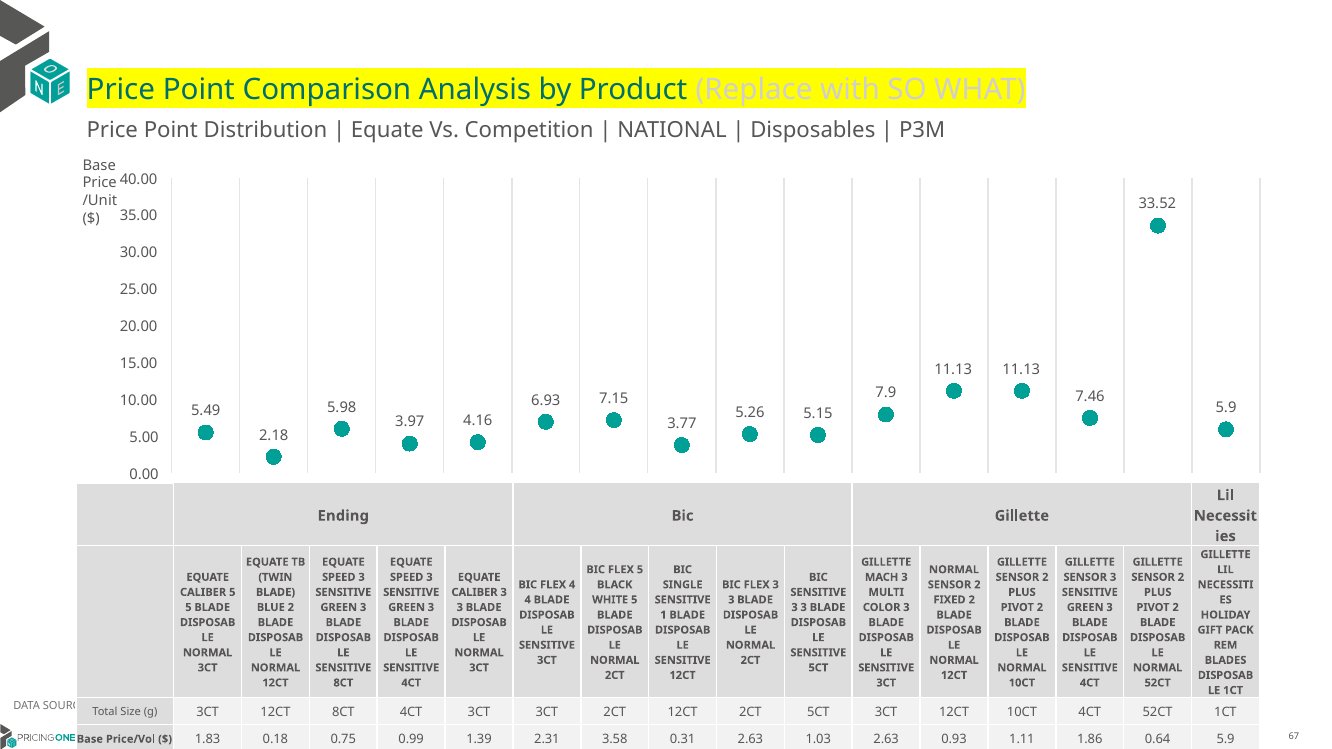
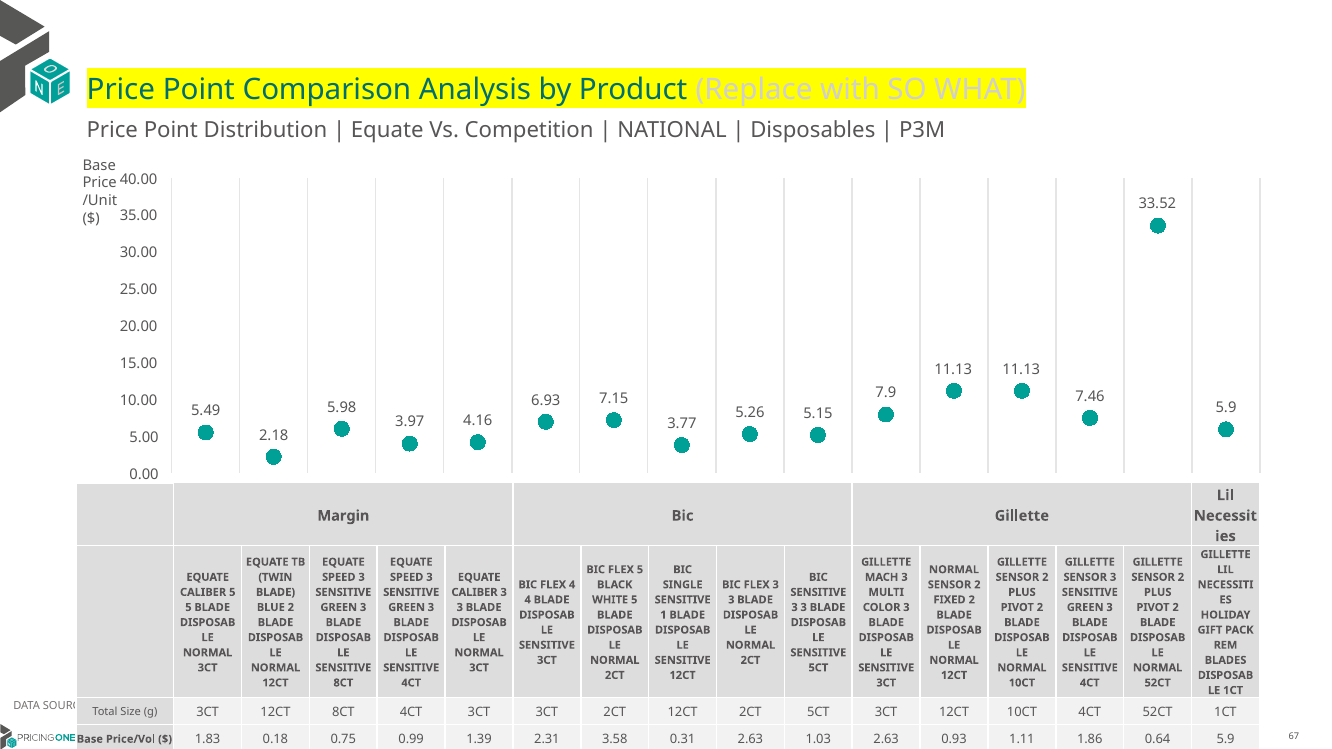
Ending: Ending -> Margin (343, 516)
